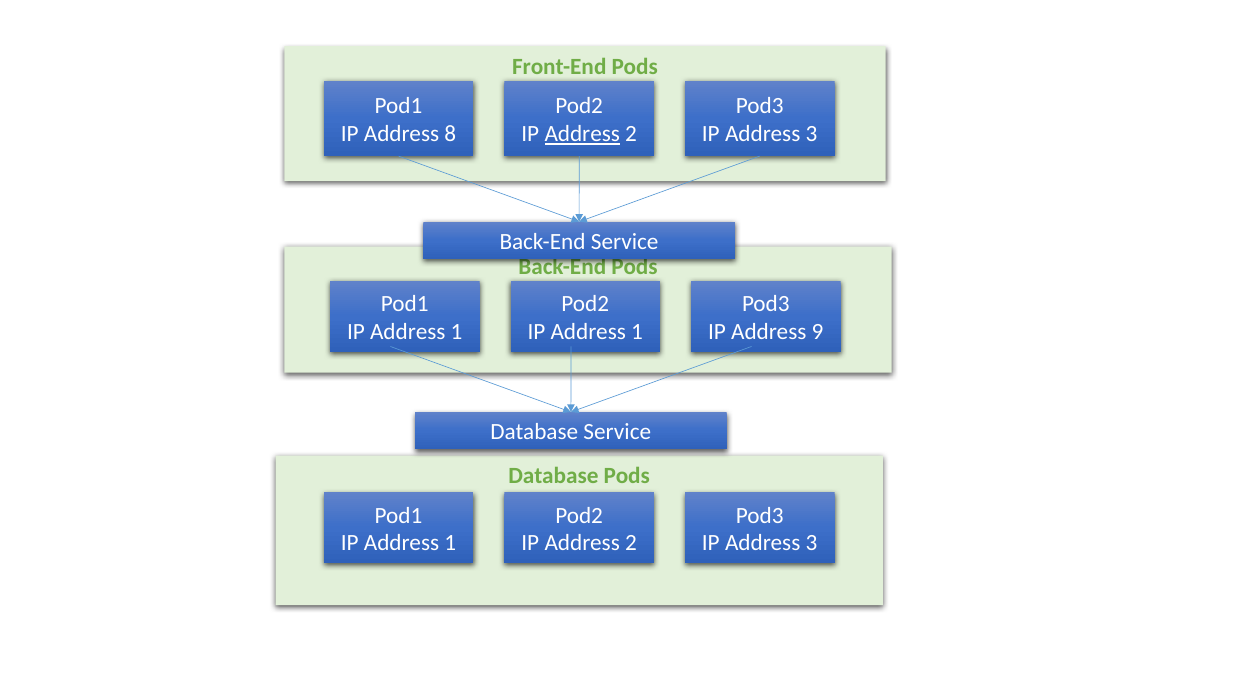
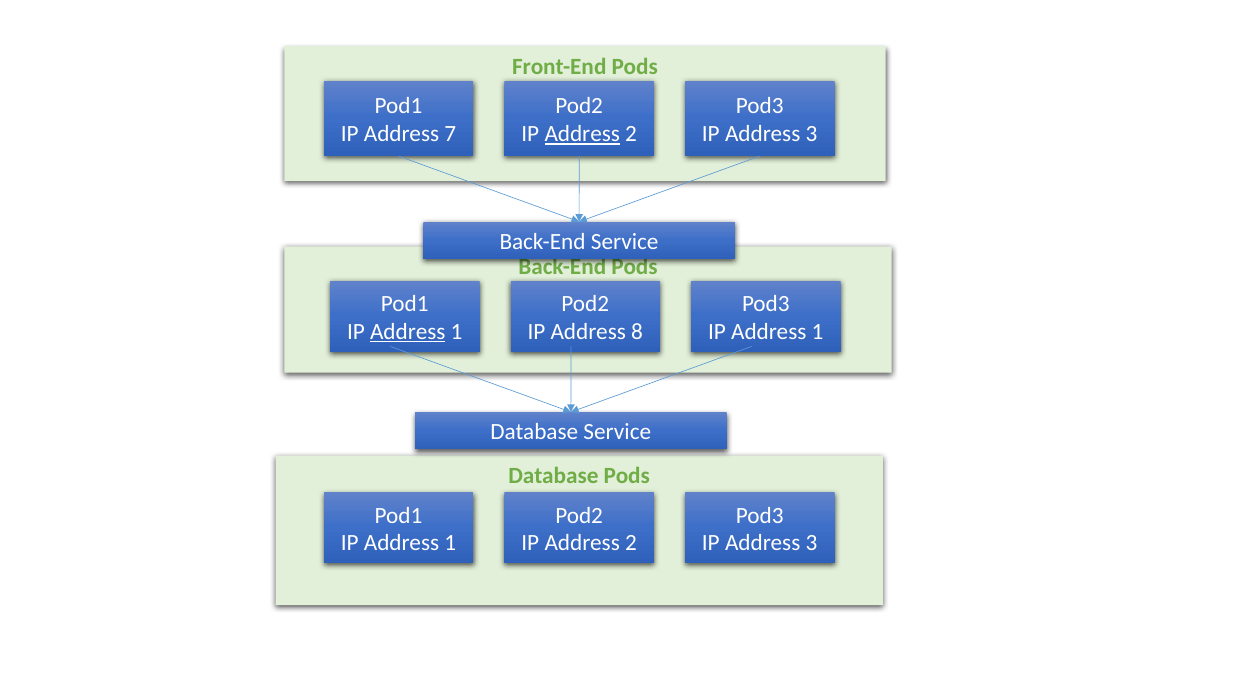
8: 8 -> 7 (450, 134)
Address underline: none -> present (408, 332)
1: 1 -> 8 (637, 332)
9: 9 -> 1 (818, 332)
